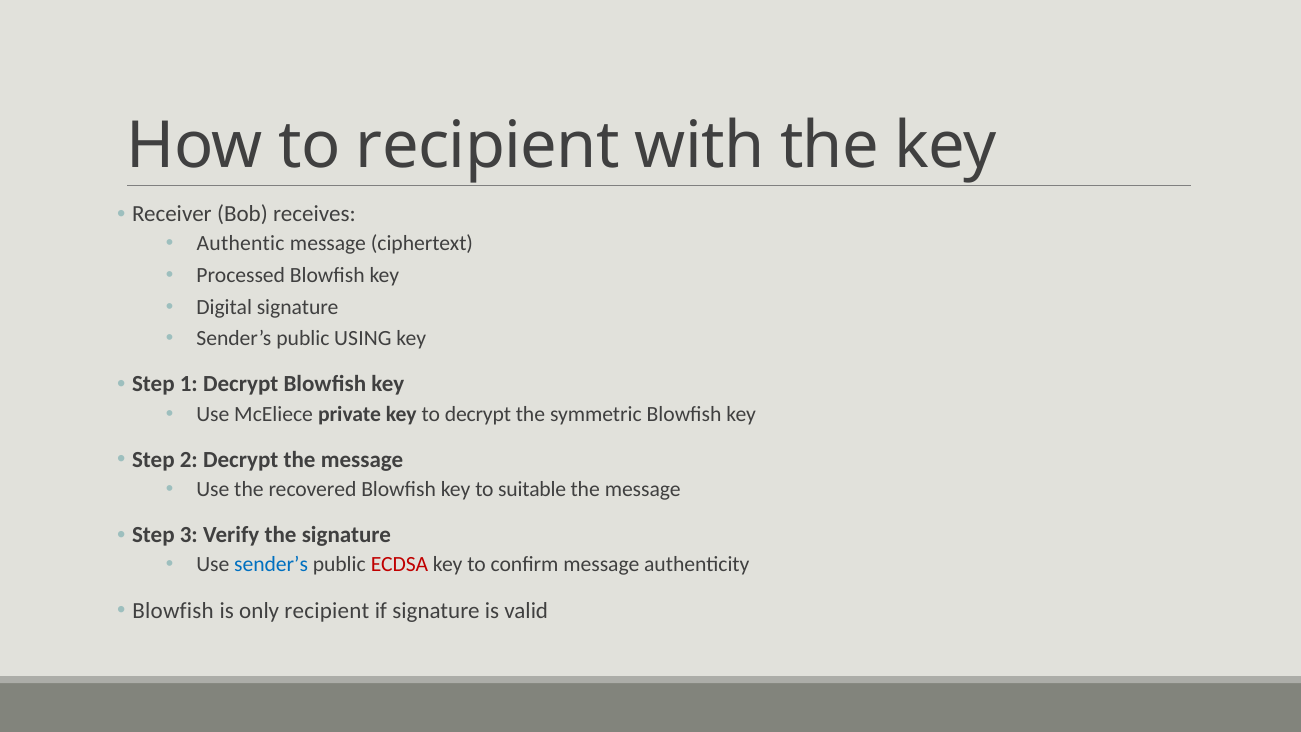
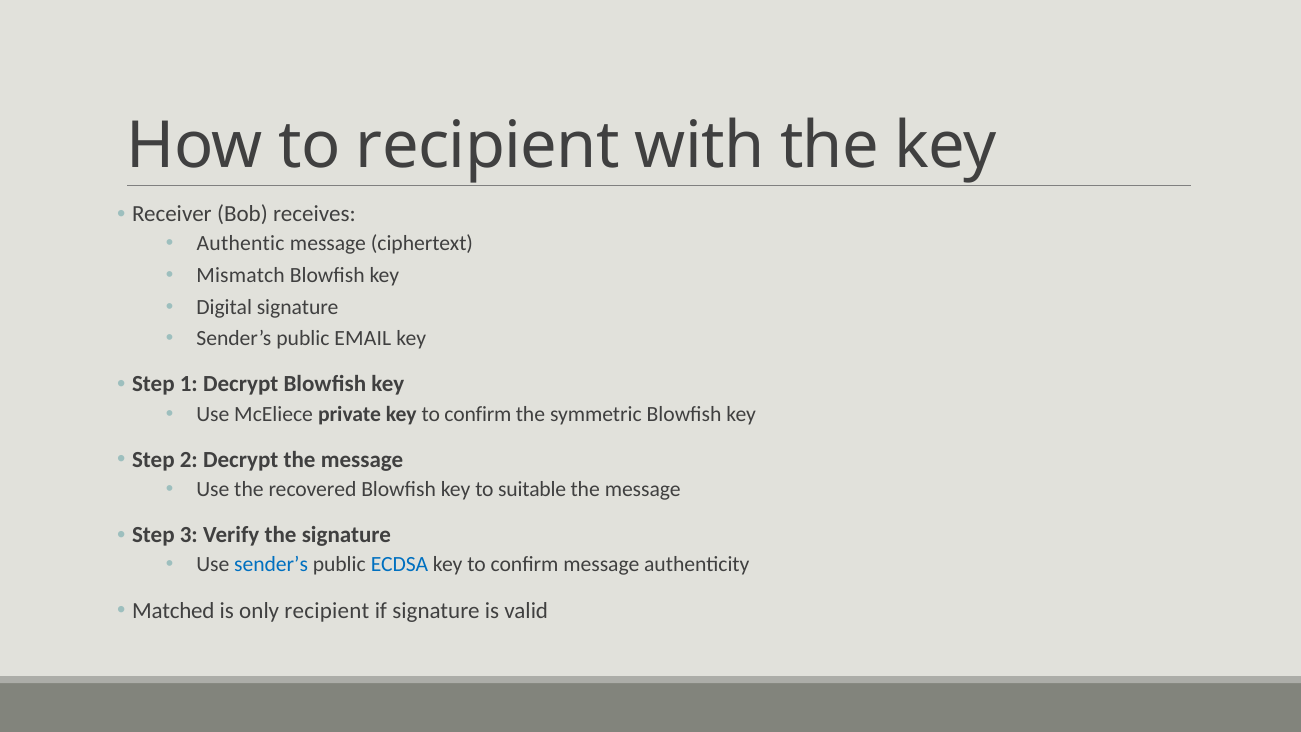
Processed: Processed -> Mismatch (241, 275)
USING: USING -> EMAIL (363, 338)
private key to decrypt: decrypt -> confirm (478, 414)
ECDSA colour: red -> blue (399, 565)
Blowfish: Blowfish -> Matched (173, 610)
